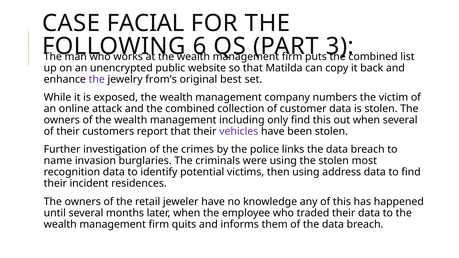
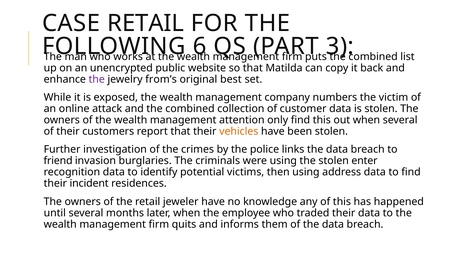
CASE FACIAL: FACIAL -> RETAIL (146, 23)
including: including -> attention (242, 120)
vehicles colour: purple -> orange (239, 132)
name: name -> friend (58, 161)
most: most -> enter (364, 161)
